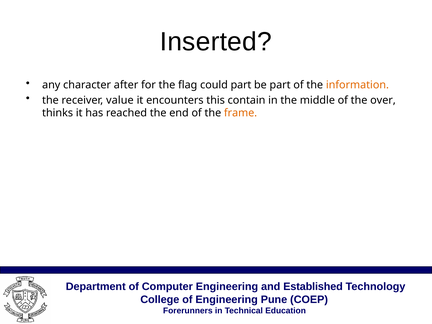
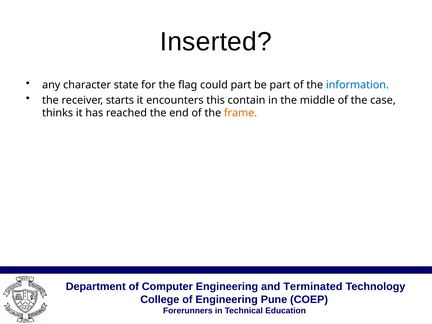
after: after -> state (126, 85)
information colour: orange -> blue (357, 85)
value: value -> starts (120, 100)
over: over -> case (383, 100)
Established: Established -> Terminated (313, 287)
